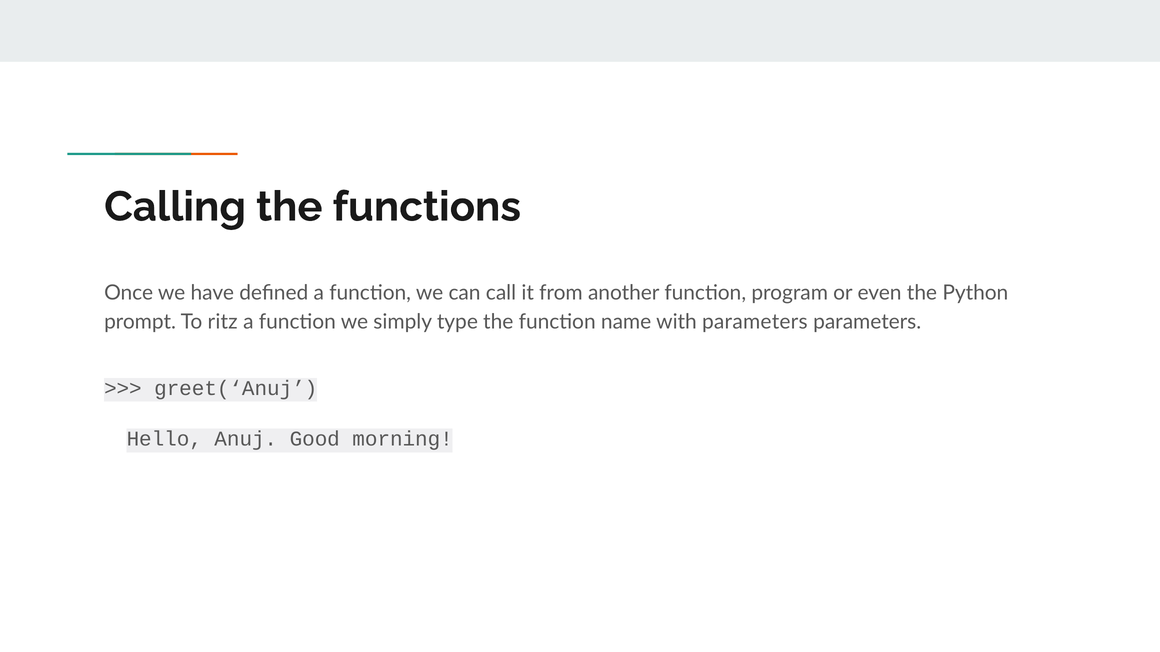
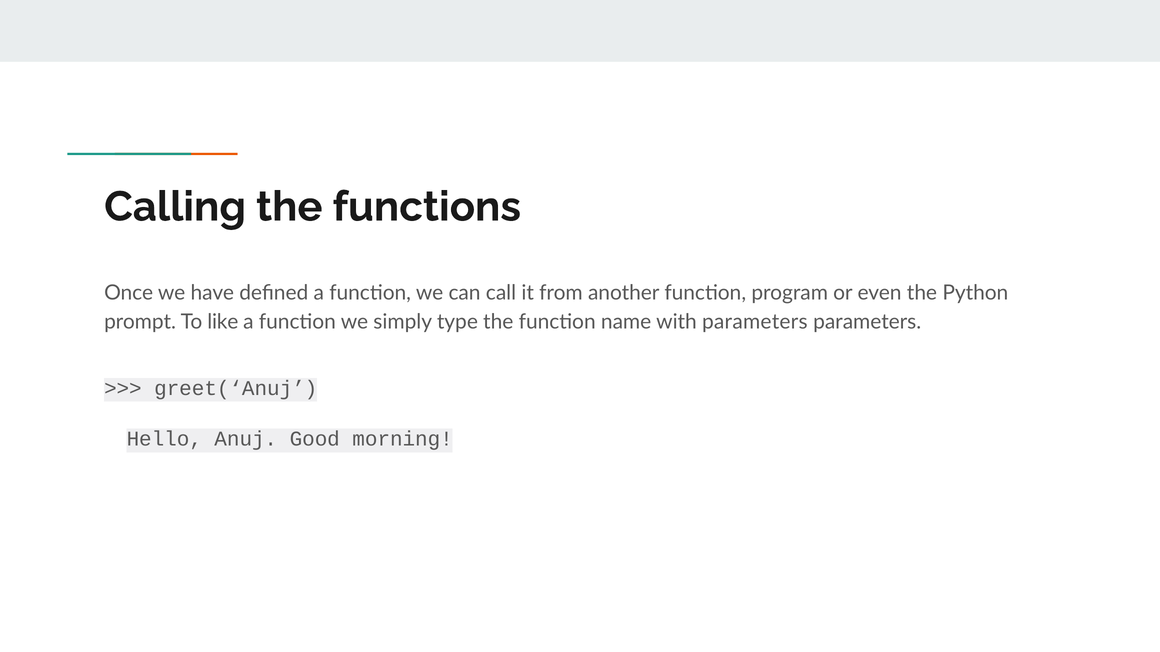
ritz: ritz -> like (223, 322)
